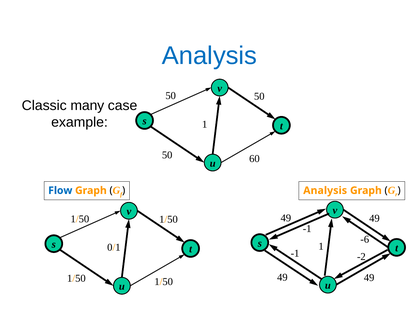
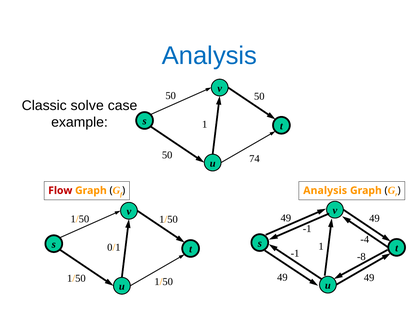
many: many -> solve (87, 106)
60: 60 -> 74 (254, 159)
Flow colour: blue -> red (60, 191)
-6: -6 -> -4 (365, 240)
-2: -2 -> -8 (361, 257)
